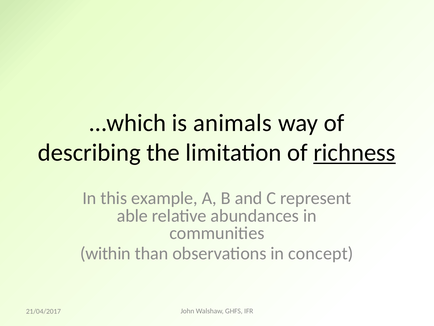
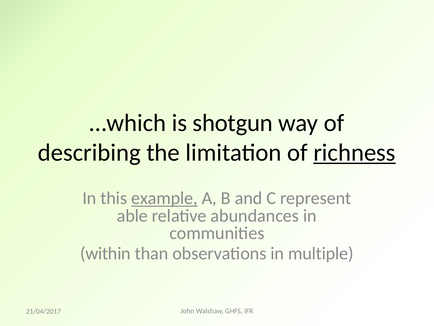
animals: animals -> shotgun (233, 123)
example underline: none -> present (164, 198)
concept: concept -> multiple (321, 253)
